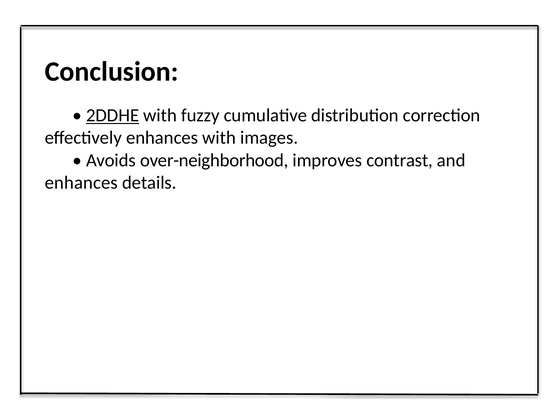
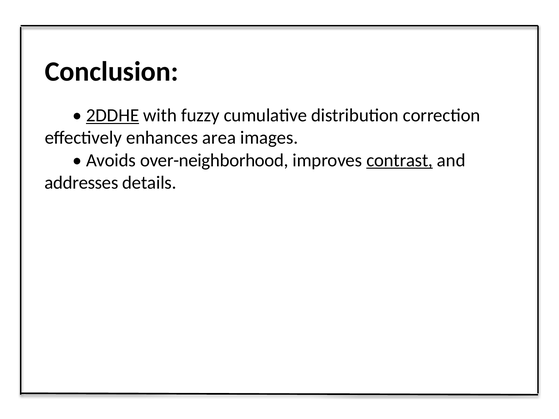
enhances with: with -> area (219, 138)
contrast underline: none -> present (400, 160)
enhances: enhances -> addresses (81, 183)
